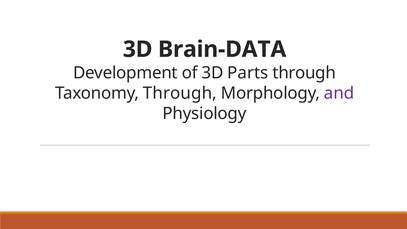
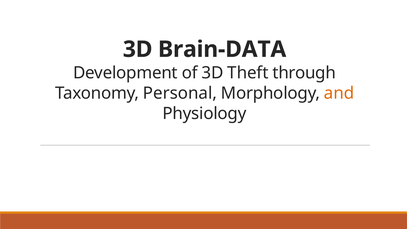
Parts: Parts -> Theft (248, 73)
Taxonomy Through: Through -> Personal (180, 93)
and colour: purple -> orange (339, 93)
